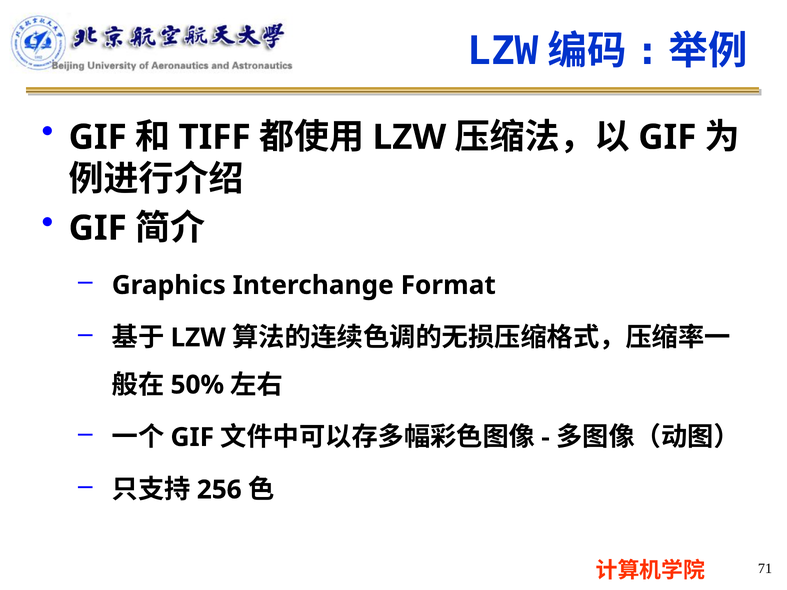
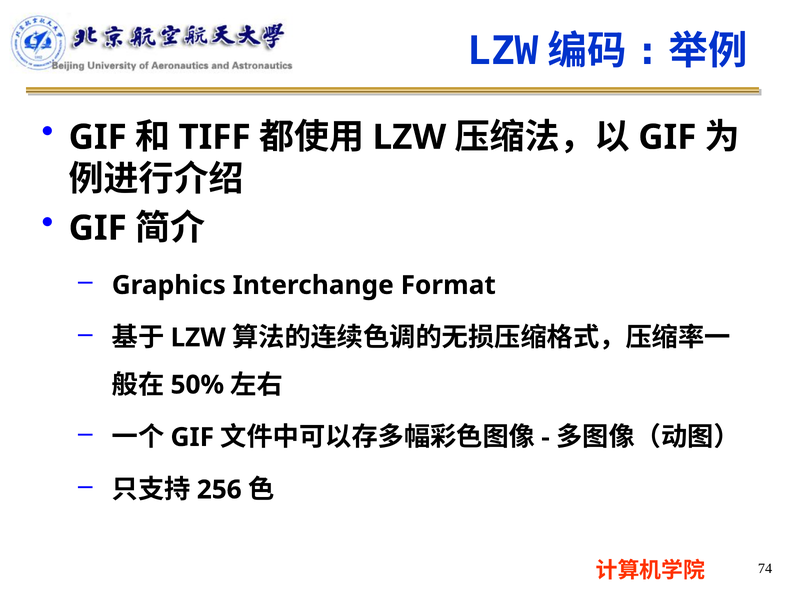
71: 71 -> 74 (765, 569)
